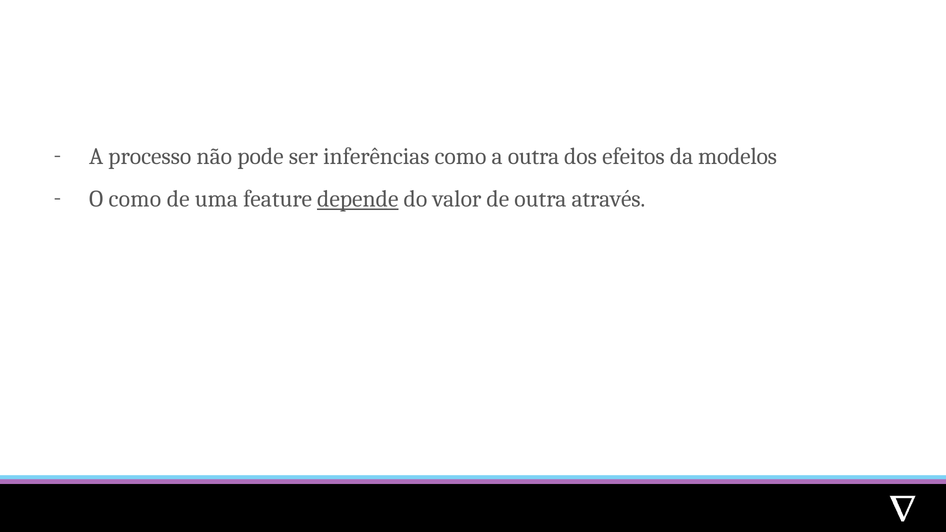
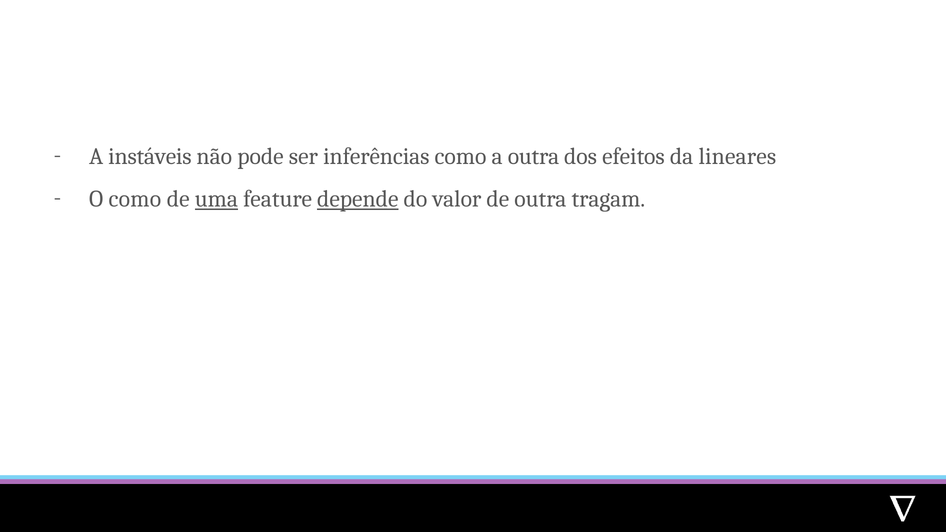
processo: processo -> instáveis (150, 157)
modelos: modelos -> lineares (737, 157)
uma underline: none -> present (216, 199)
através: através -> tragam (608, 199)
